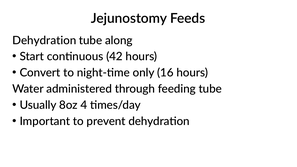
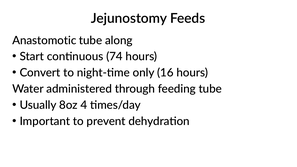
Dehydration: Dehydration -> Anastomotic (44, 40)
42: 42 -> 74 (114, 57)
